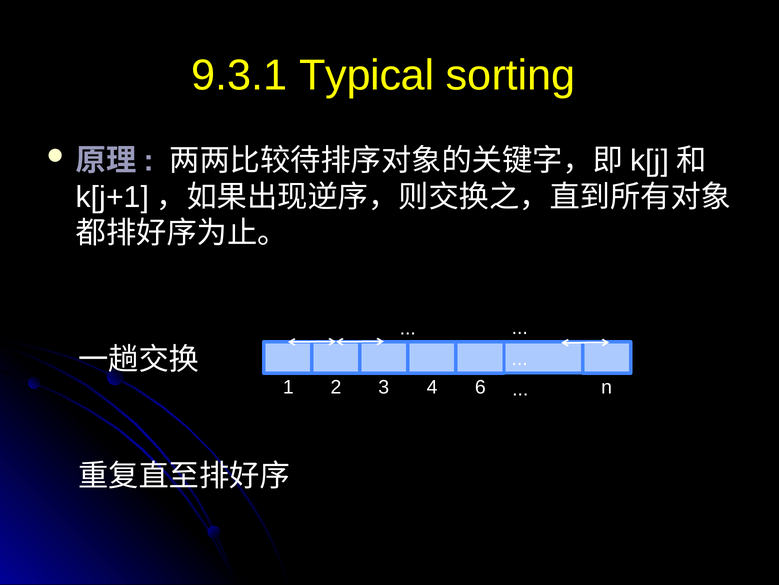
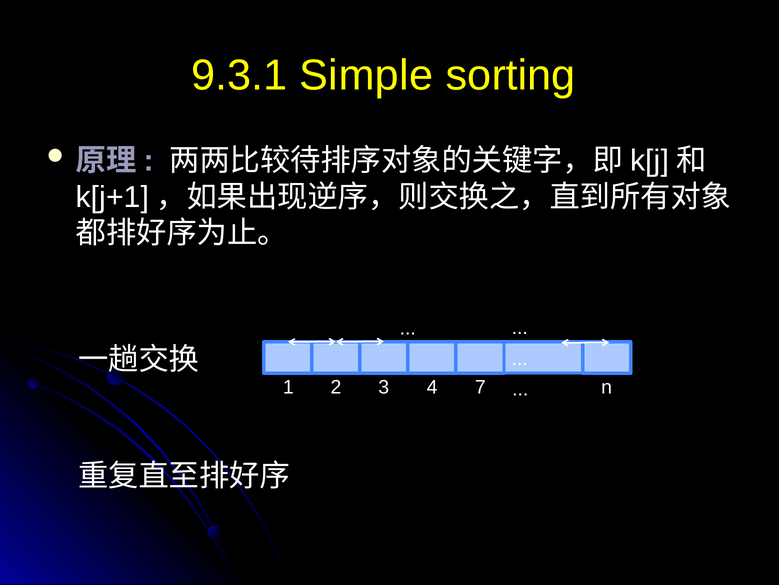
Typical: Typical -> Simple (366, 75)
6: 6 -> 7 (480, 387)
